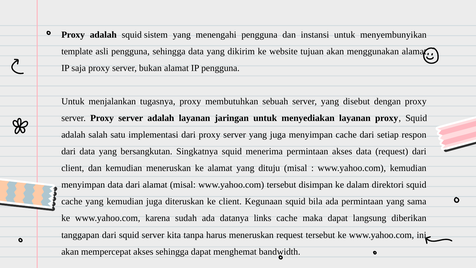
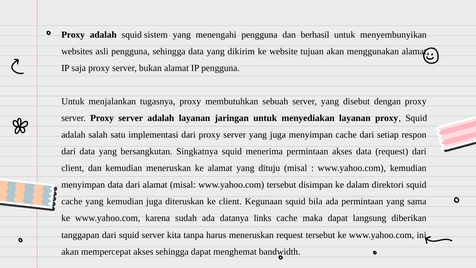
instansi: instansi -> berhasil (315, 35)
template: template -> websites (77, 51)
